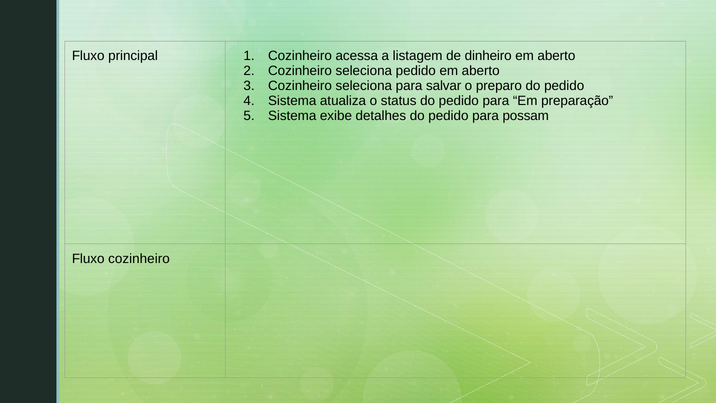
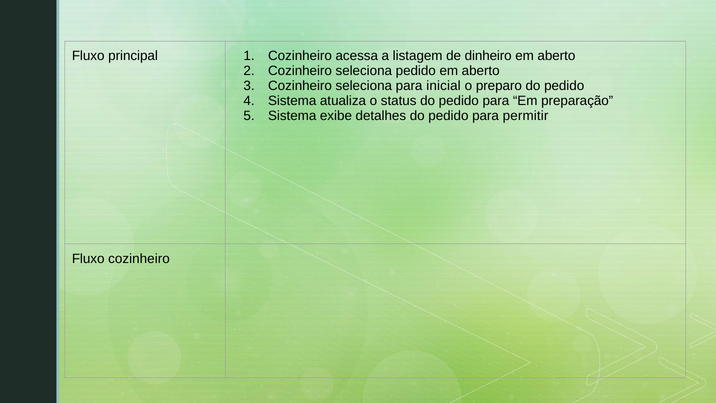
salvar: salvar -> inicial (444, 86)
possam: possam -> permitir (526, 116)
